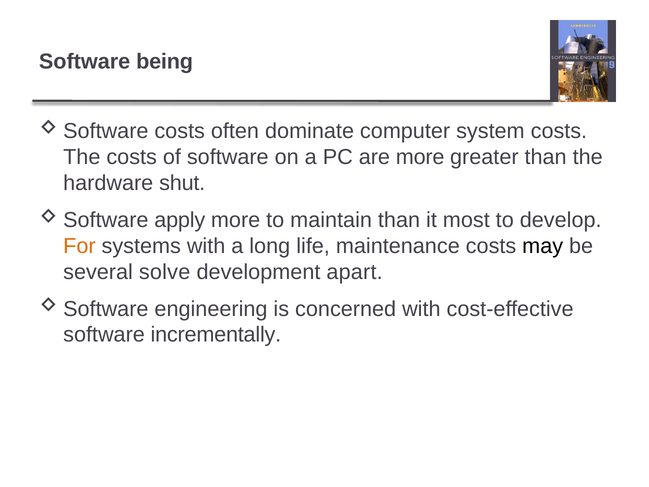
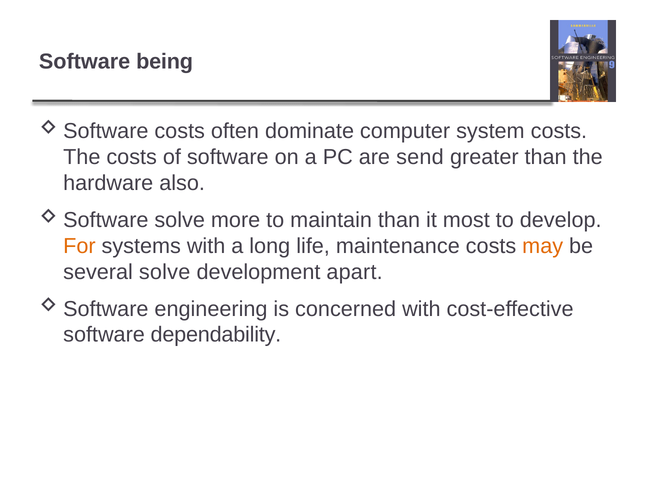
are more: more -> send (420, 157)
shut: shut -> also (182, 183)
apply: apply -> solve (180, 220)
may colour: black -> orange (543, 246)
incrementally: incrementally -> dependability (216, 335)
